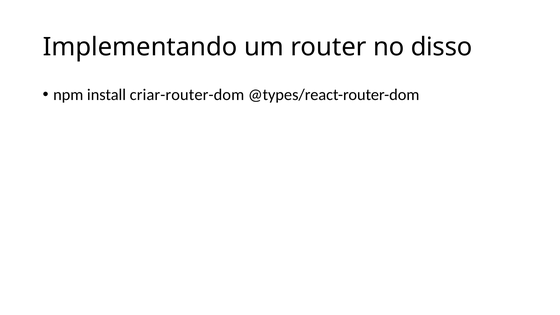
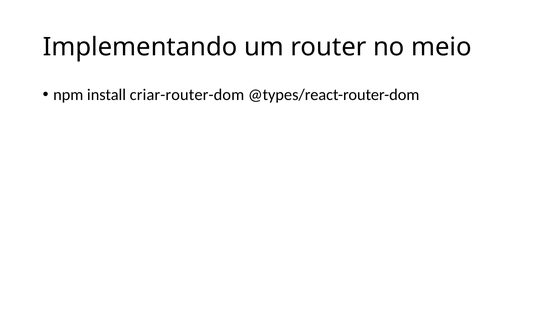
disso: disso -> meio (441, 47)
